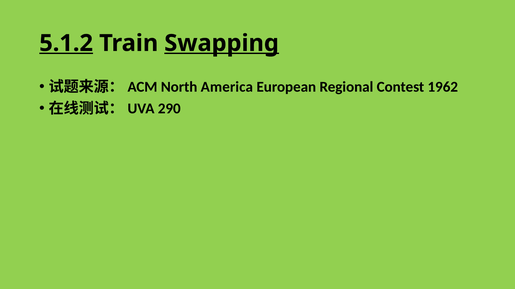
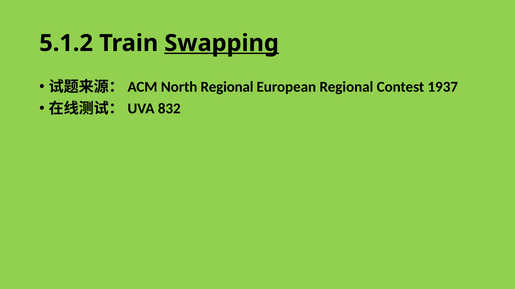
5.1.2 underline: present -> none (66, 43)
North America: America -> Regional (227, 87)
1962: 1962 -> 1937 (443, 87)
290: 290 -> 832 (169, 109)
